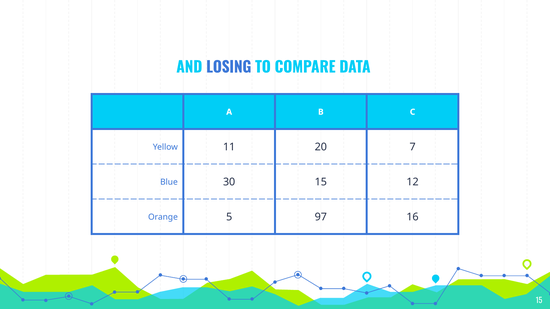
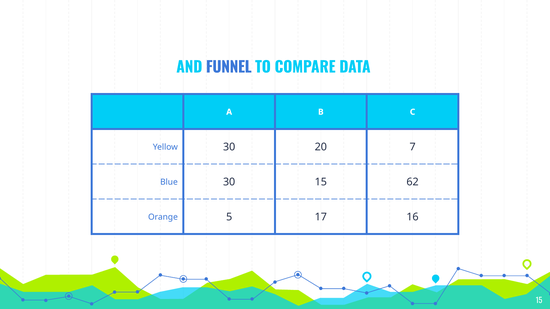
LOSING: LOSING -> FUNNEL (229, 68)
Yellow 11: 11 -> 30 (229, 147)
12: 12 -> 62 (413, 182)
97: 97 -> 17 (321, 217)
